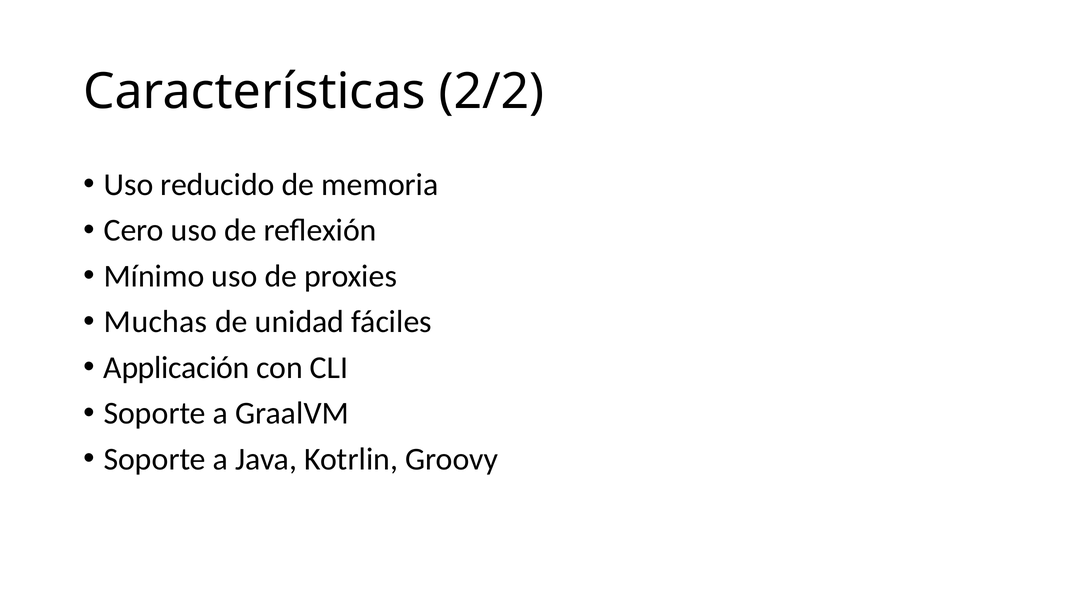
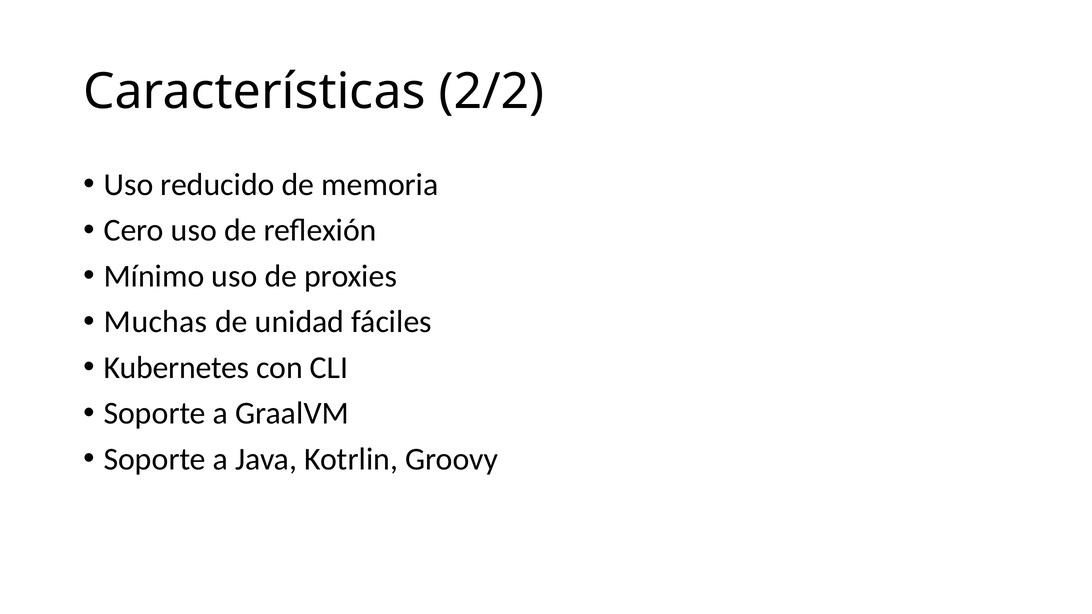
Applicación: Applicación -> Kubernetes (177, 368)
